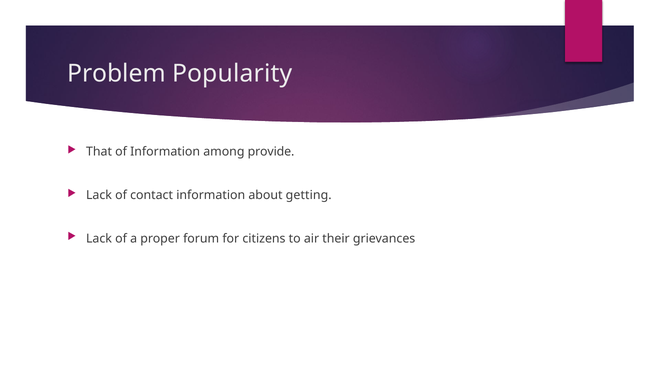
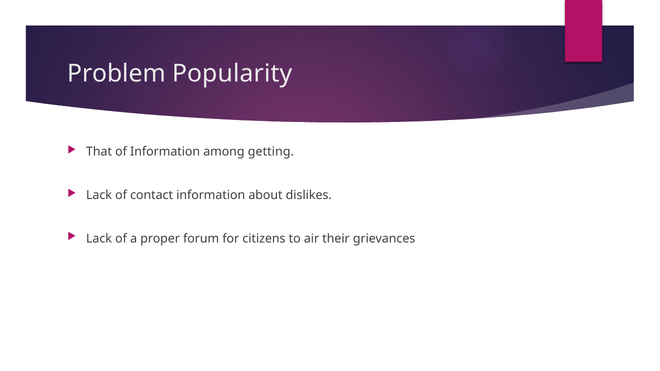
provide: provide -> getting (271, 152)
getting: getting -> dislikes (309, 195)
